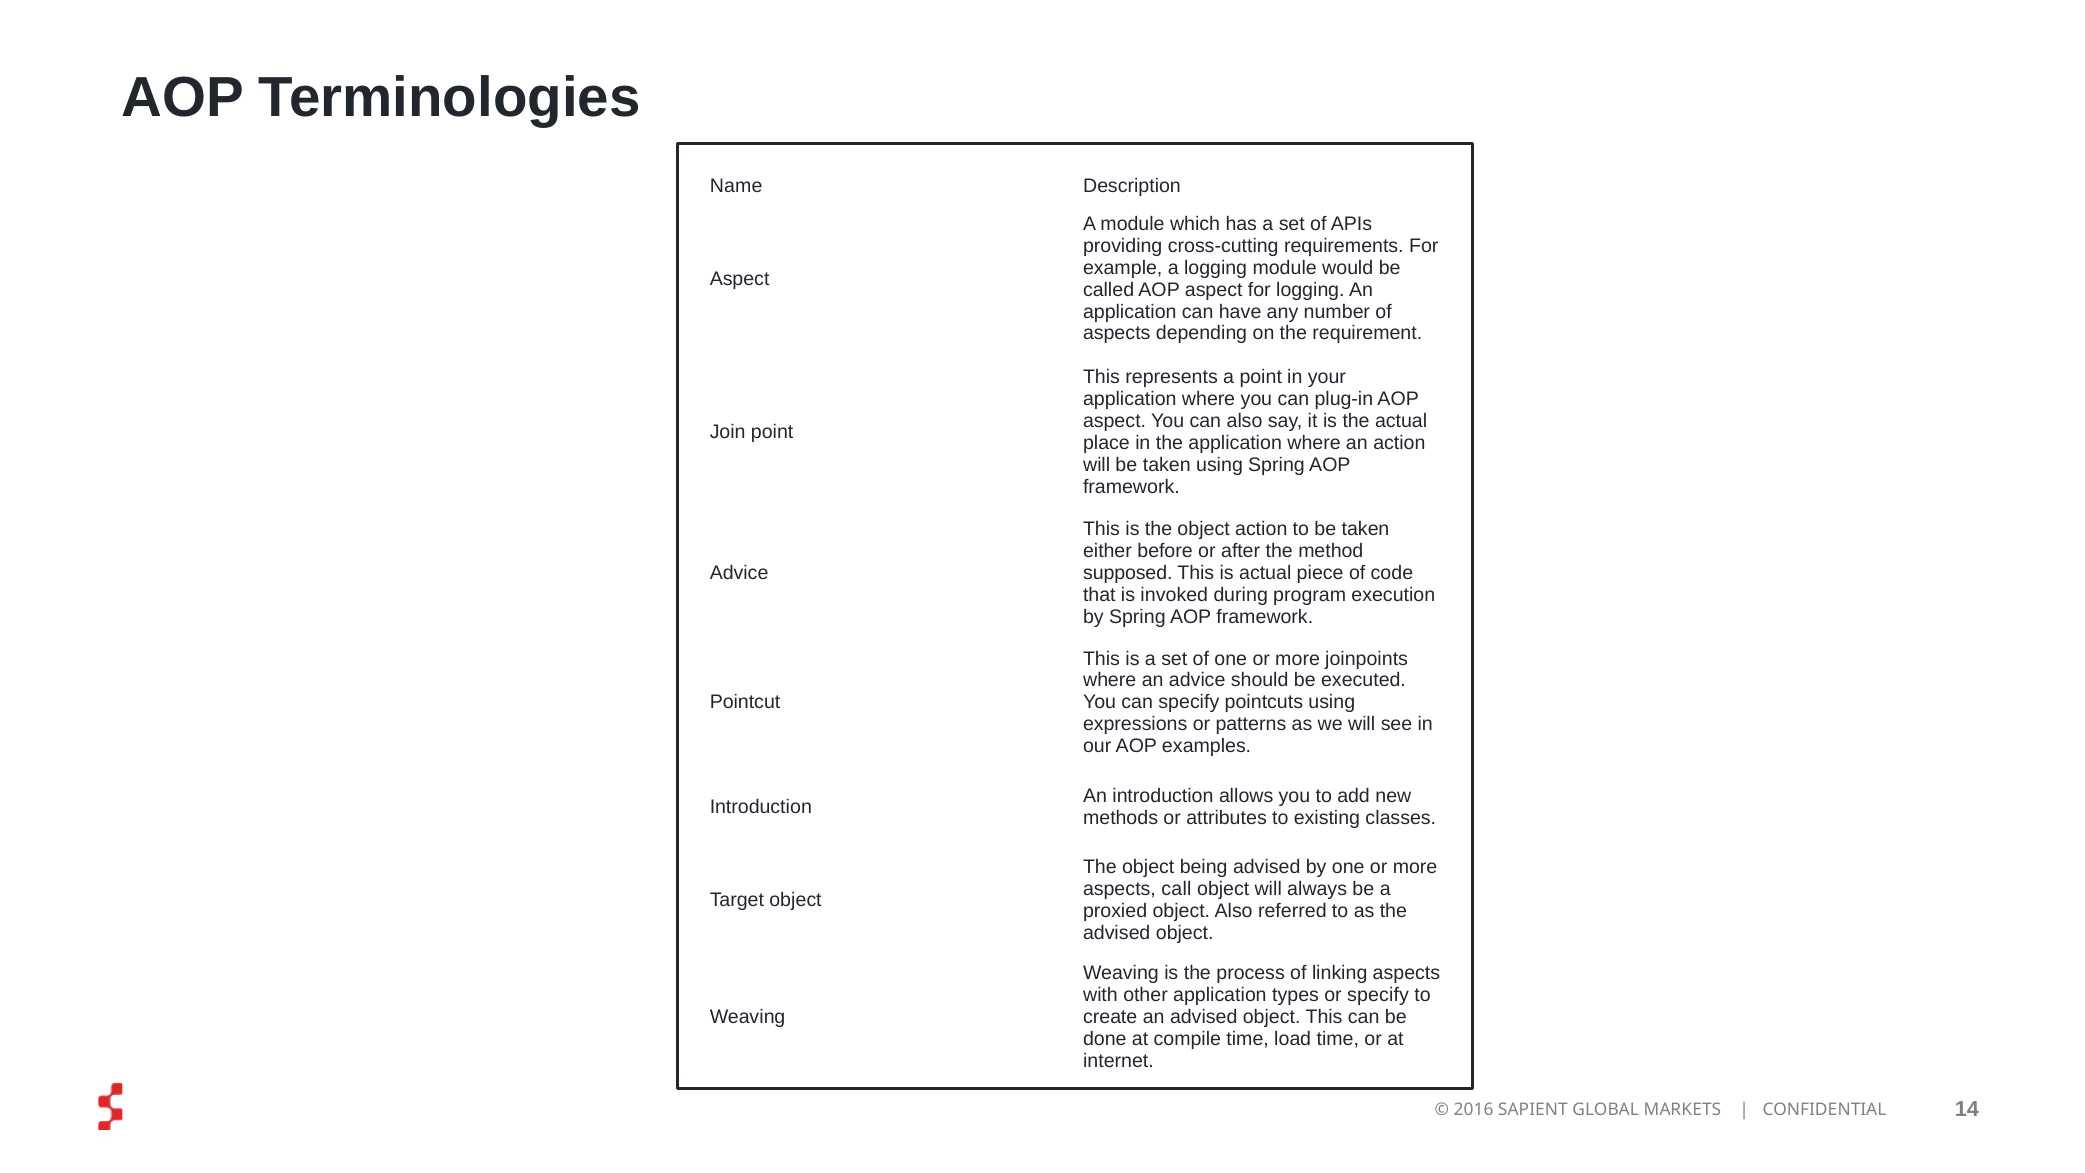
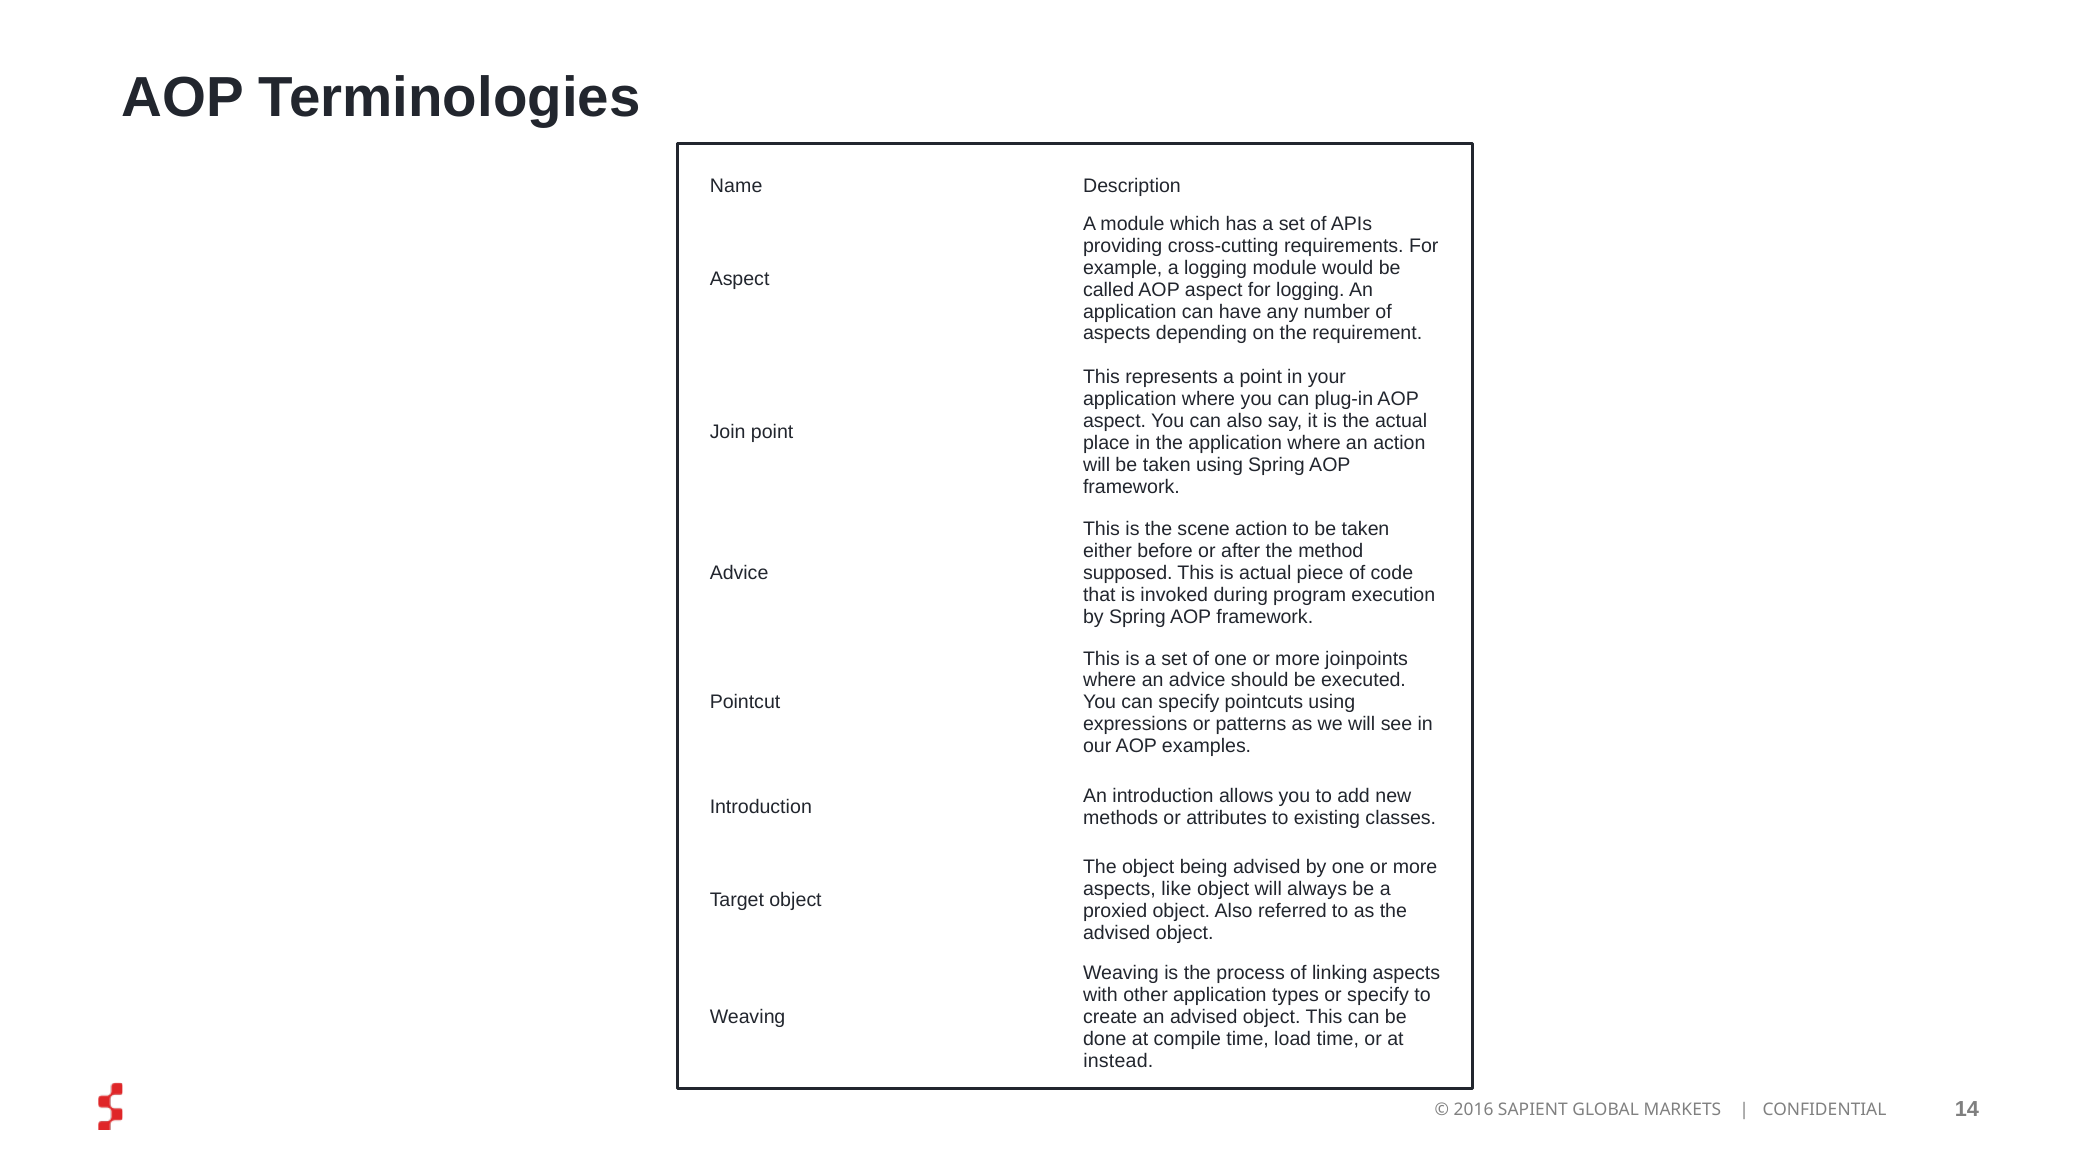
is the object: object -> scene (1204, 530)
call: call -> like (1176, 889)
internet: internet -> instead (1118, 1061)
